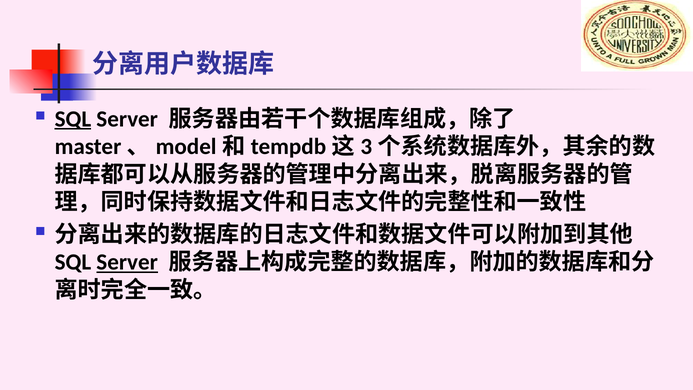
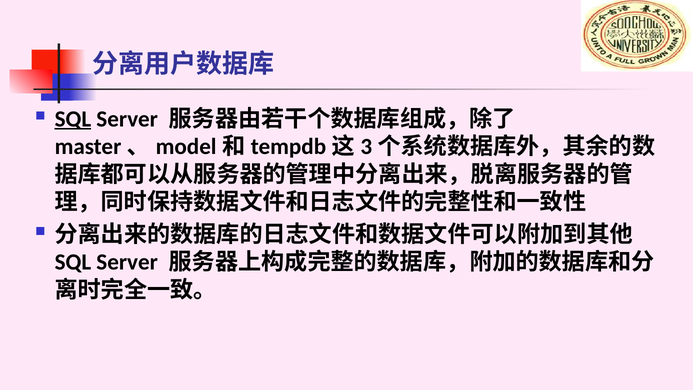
Server underline: present -> none (127, 262)
